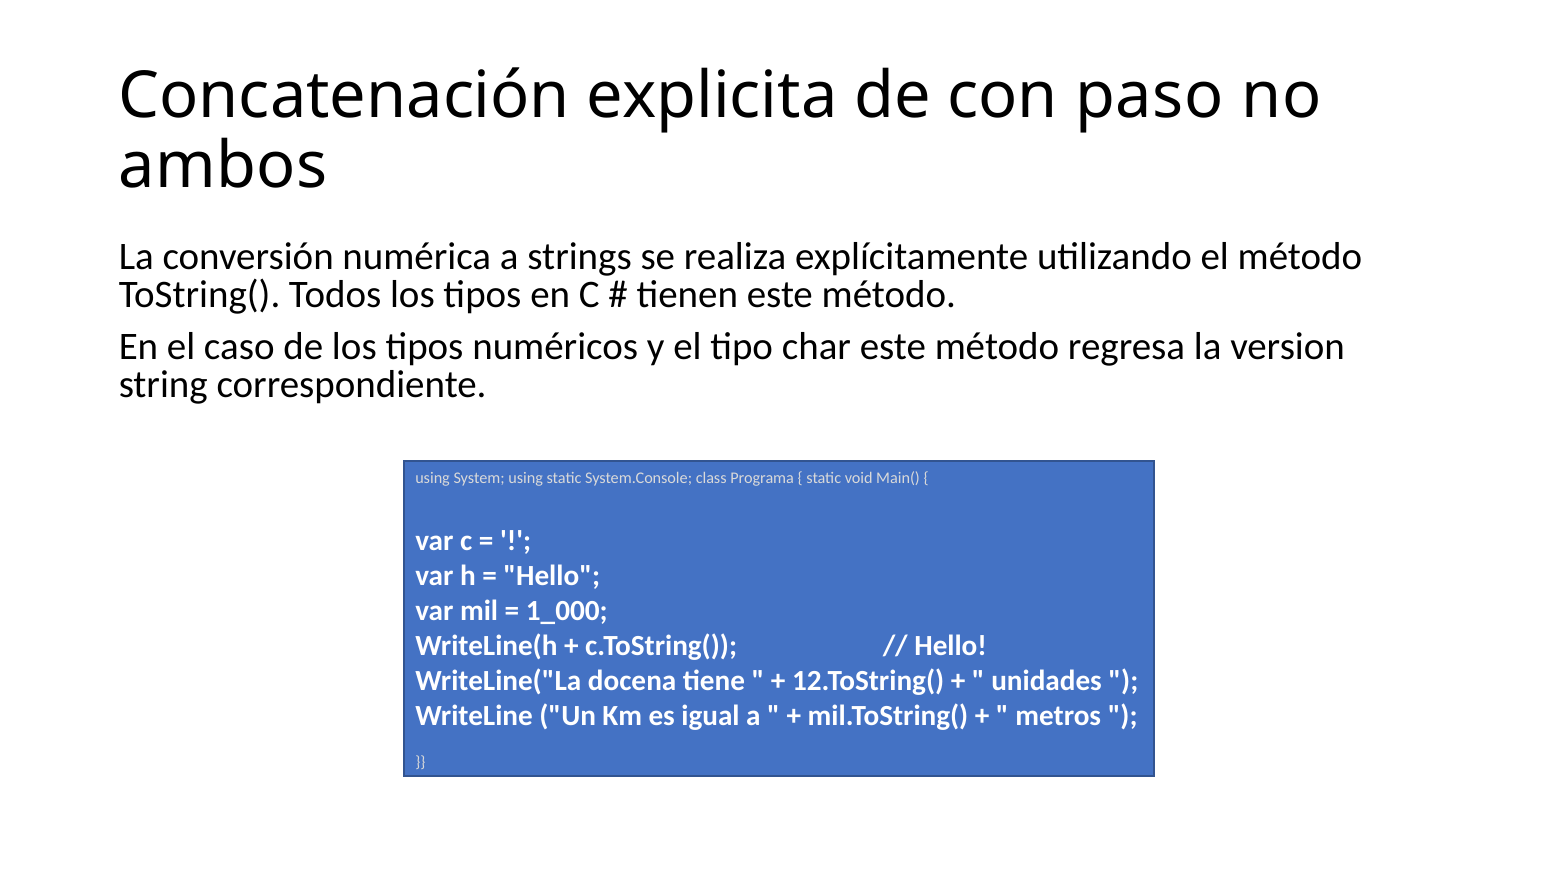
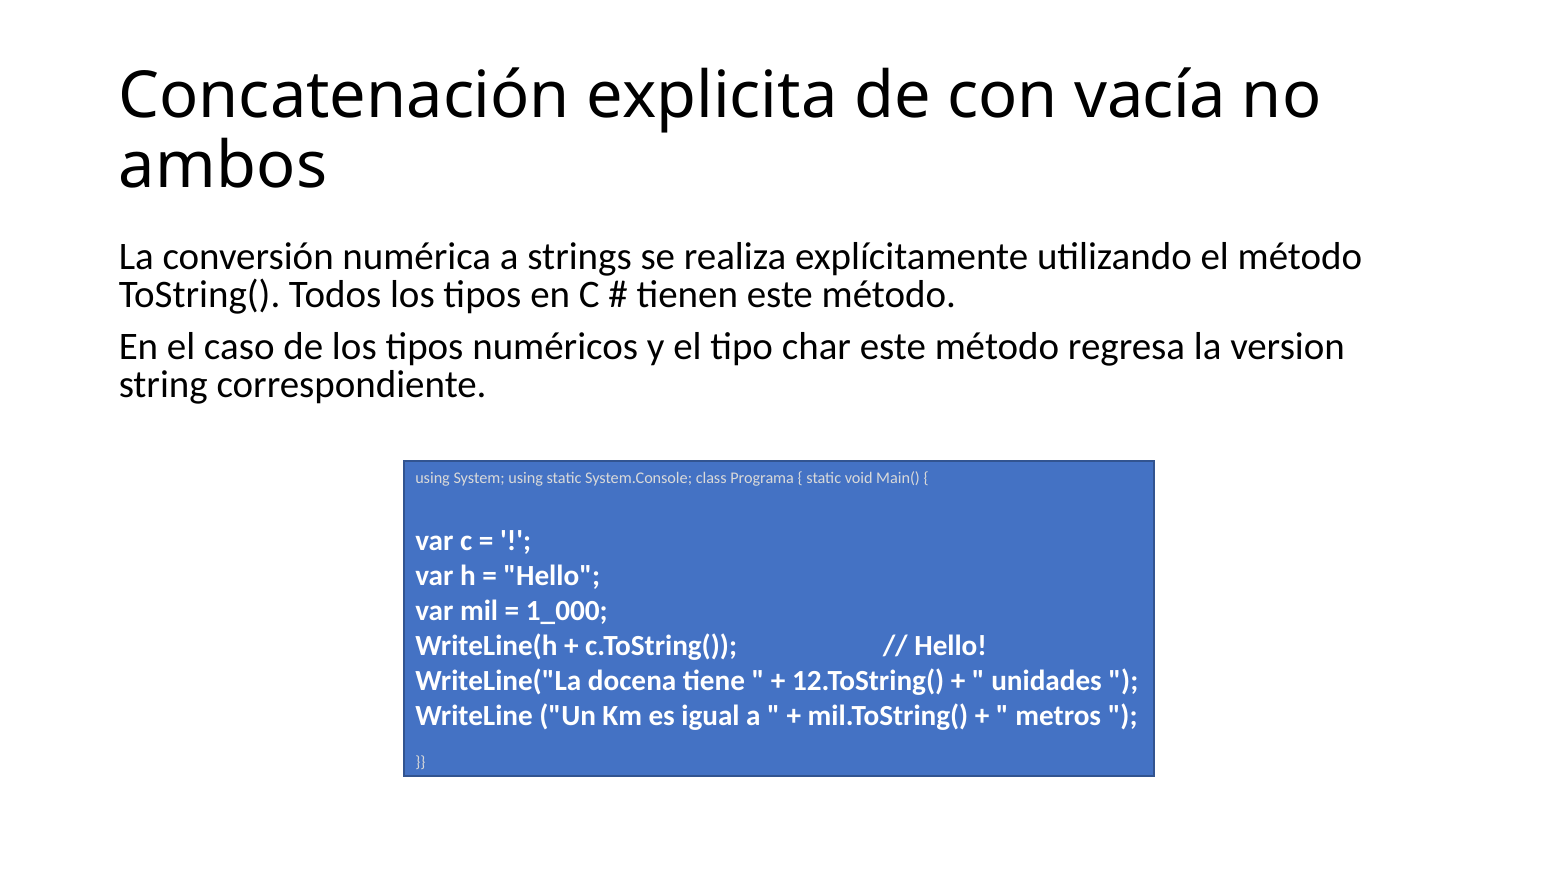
paso: paso -> vacía (1150, 96)
